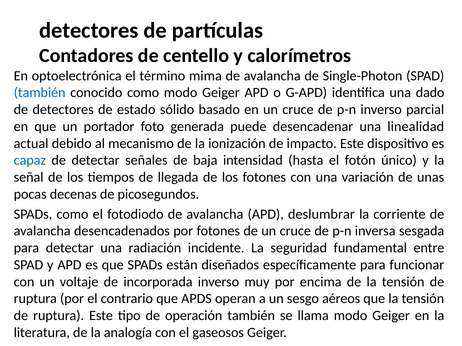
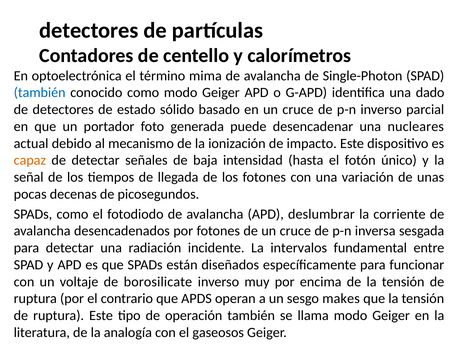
linealidad: linealidad -> nucleares (416, 127)
capaz colour: blue -> orange (30, 161)
seguridad: seguridad -> intervalos (299, 248)
incorporada: incorporada -> borosilicate (158, 282)
aéreos: aéreos -> makes (341, 299)
